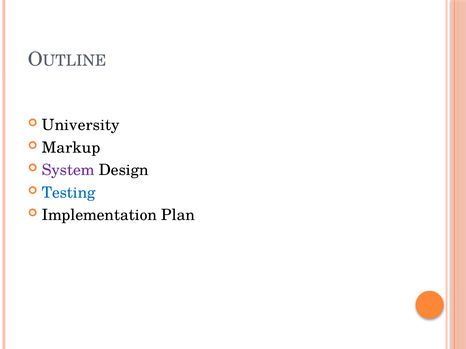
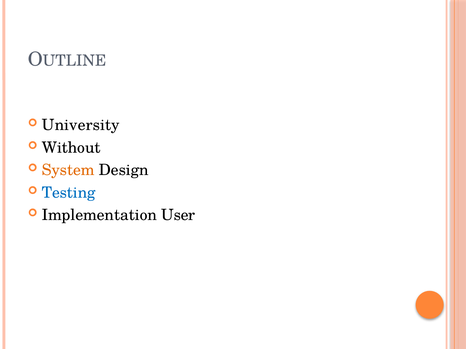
Markup: Markup -> Without (71, 148)
System colour: purple -> orange (68, 170)
Plan: Plan -> User (178, 215)
